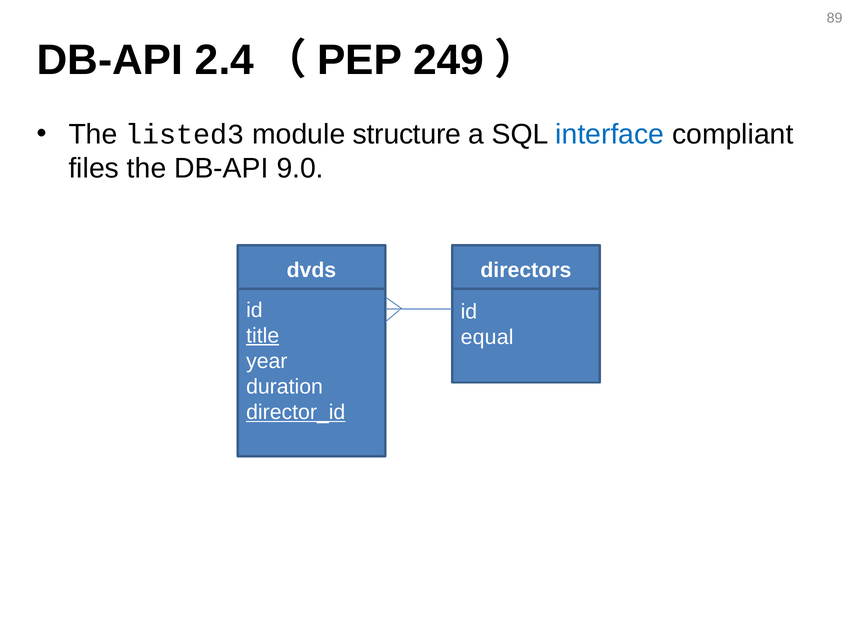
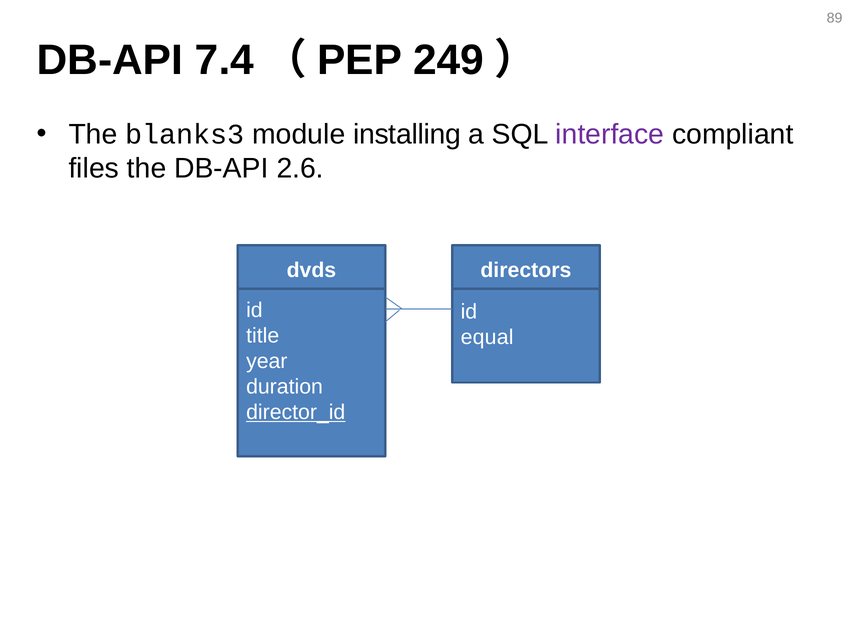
2.4: 2.4 -> 7.4 (224, 60)
listed3: listed3 -> blanks3 (185, 135)
structure: structure -> installing (407, 135)
interface colour: blue -> purple (610, 135)
9.0: 9.0 -> 2.6 (300, 169)
title underline: present -> none (263, 336)
